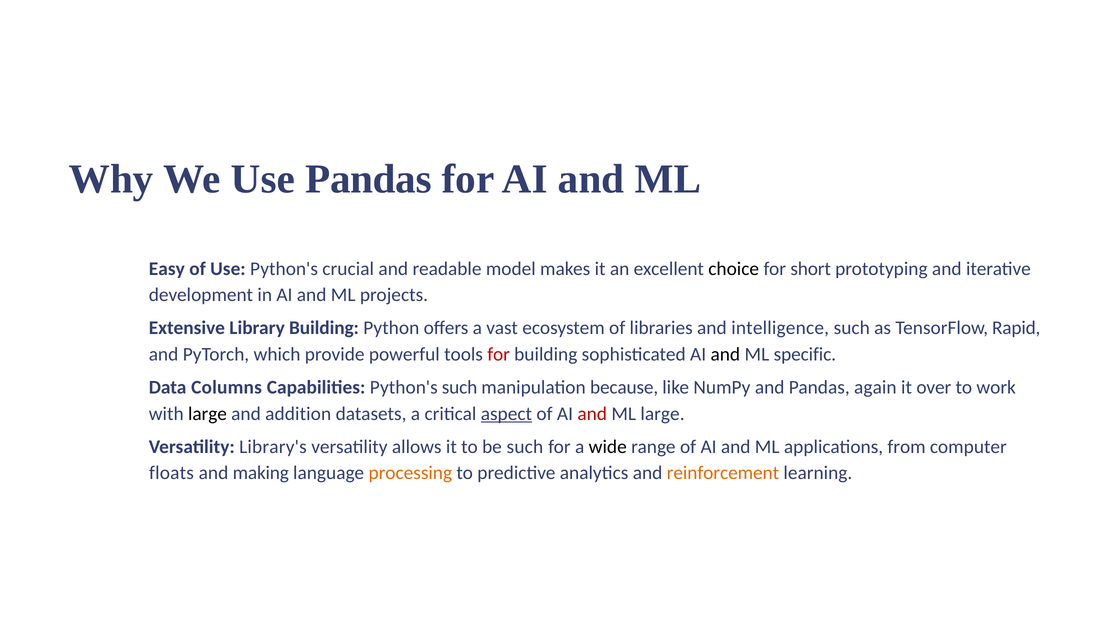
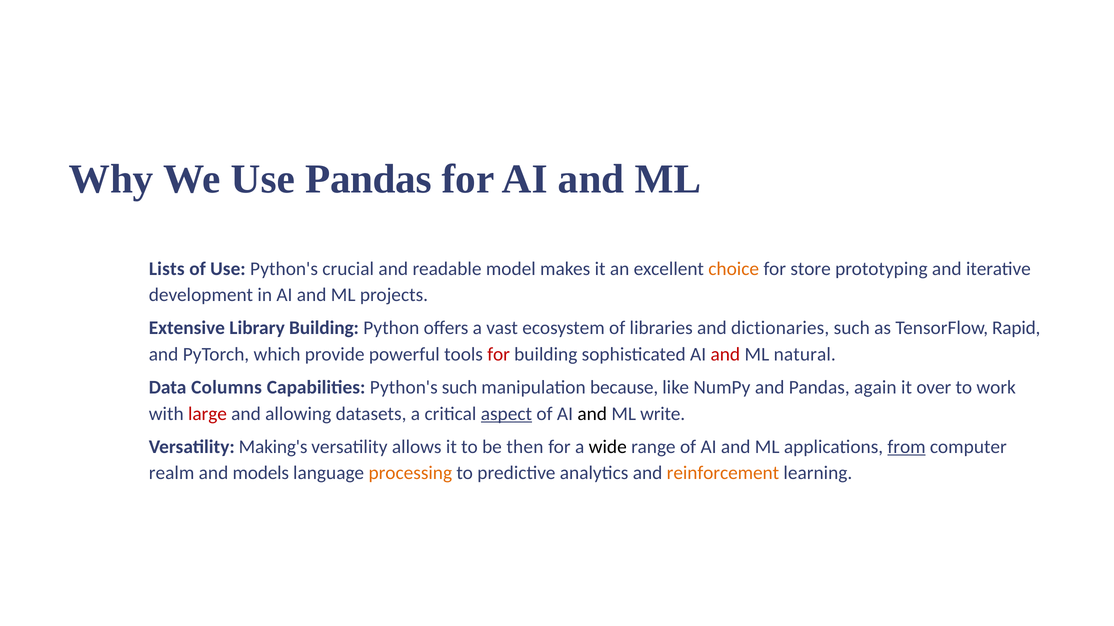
Easy: Easy -> Lists (167, 269)
choice colour: black -> orange (734, 269)
short: short -> store (811, 269)
intelligence: intelligence -> dictionaries (780, 328)
and colour: black -> red (725, 355)
specific: specific -> natural (805, 355)
large colour: black -> red (207, 414)
addition: addition -> allowing (298, 414)
and colour: red -> black (592, 414)
ML large: large -> write (663, 414)
Library's: Library's -> Making's (273, 447)
be such: such -> then (525, 447)
from underline: none -> present (907, 447)
floats: floats -> realm (172, 474)
making: making -> models (261, 474)
